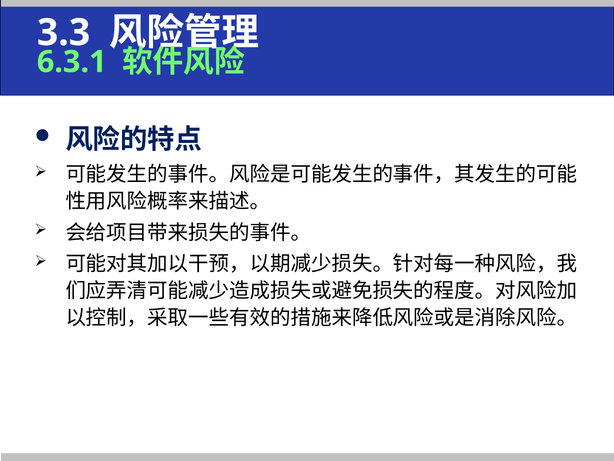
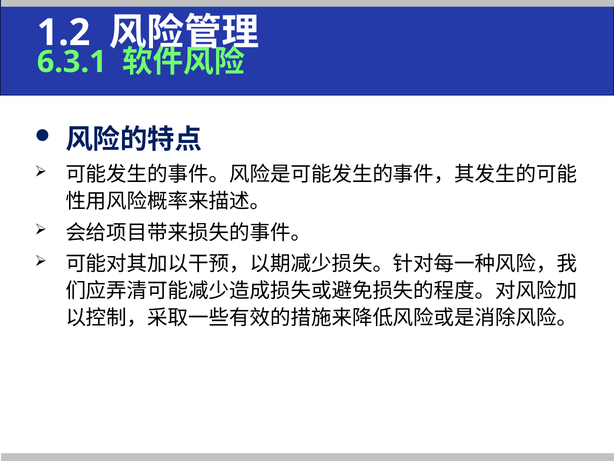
3.3: 3.3 -> 1.2 (64, 33)
